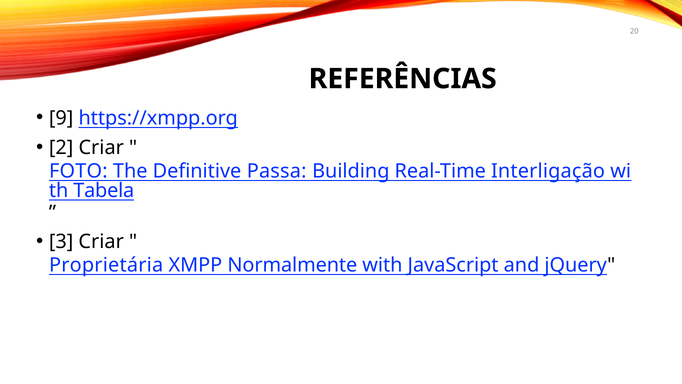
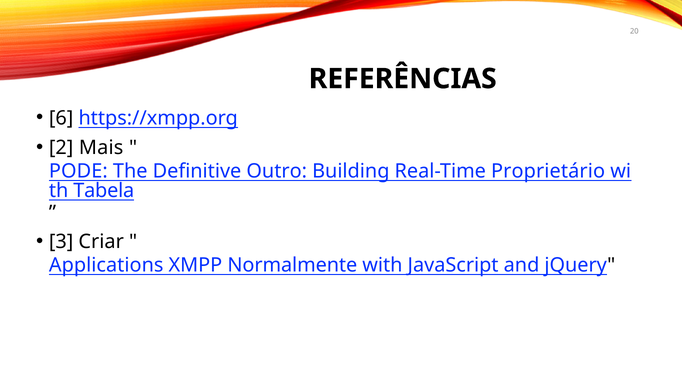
9: 9 -> 6 (61, 118)
2 Criar: Criar -> Mais (101, 147)
FOTO: FOTO -> PODE (78, 171)
Passa: Passa -> Outro (277, 171)
Interligação: Interligação -> Proprietário (548, 171)
Proprietária: Proprietária -> Applications (106, 265)
